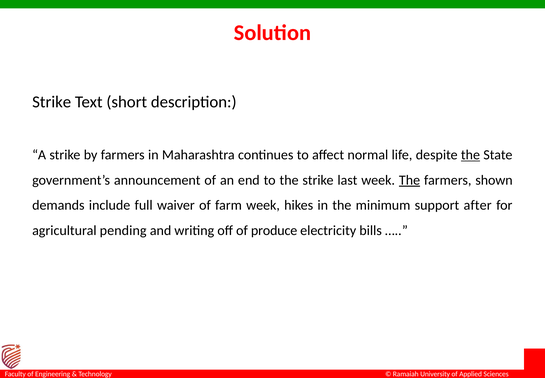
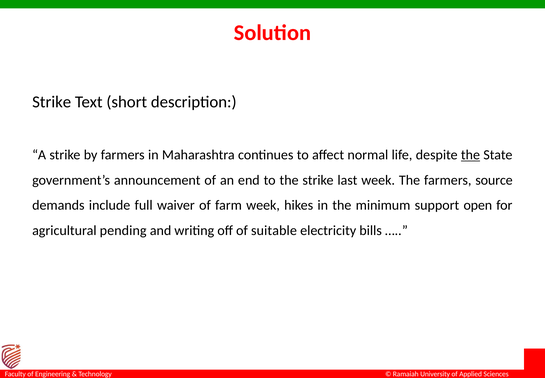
The underline: present -> none (410, 180)
shown: shown -> source (494, 180)
after: after -> open (478, 205)
produce: produce -> suitable (274, 230)
